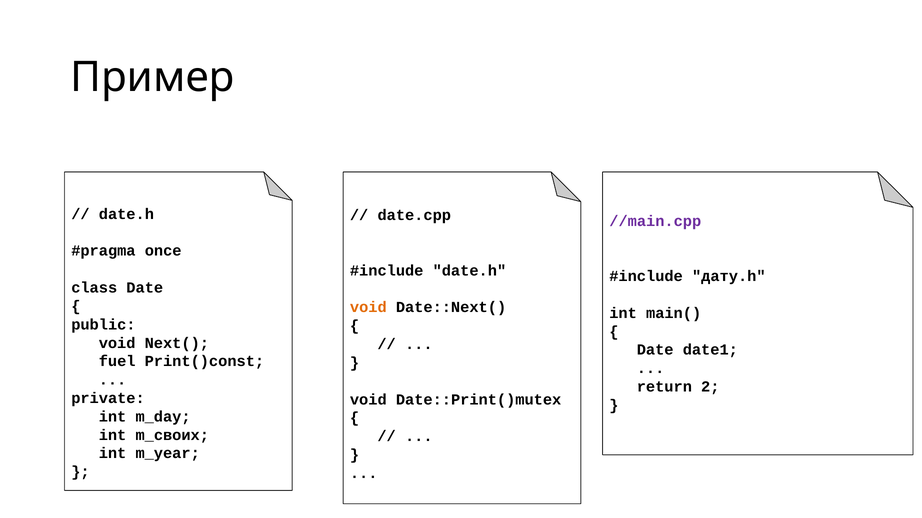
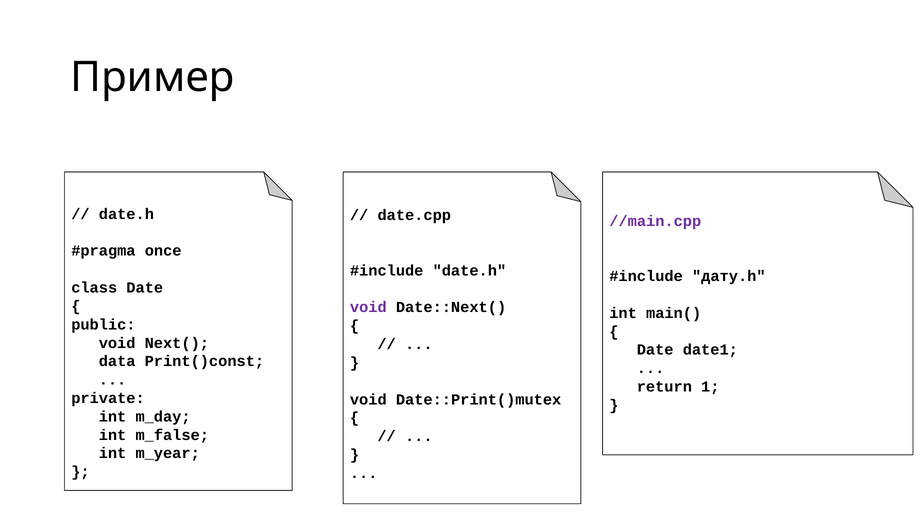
void colour: orange -> purple (368, 308)
fuel: fuel -> data (117, 362)
2: 2 -> 1 (710, 387)
m_своих: m_своих -> m_false (172, 436)
